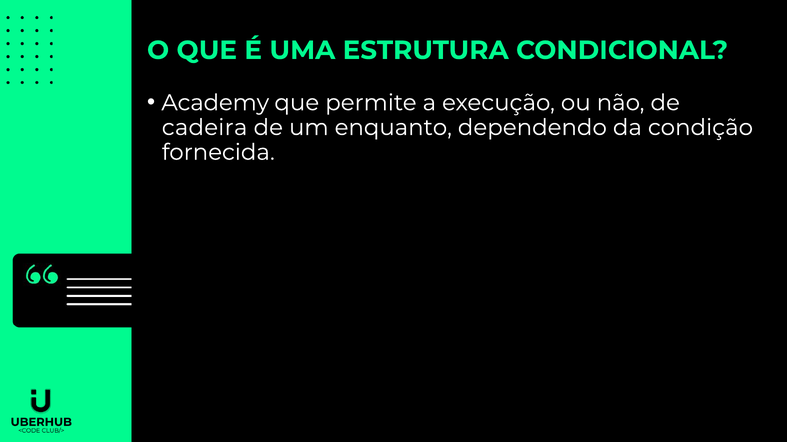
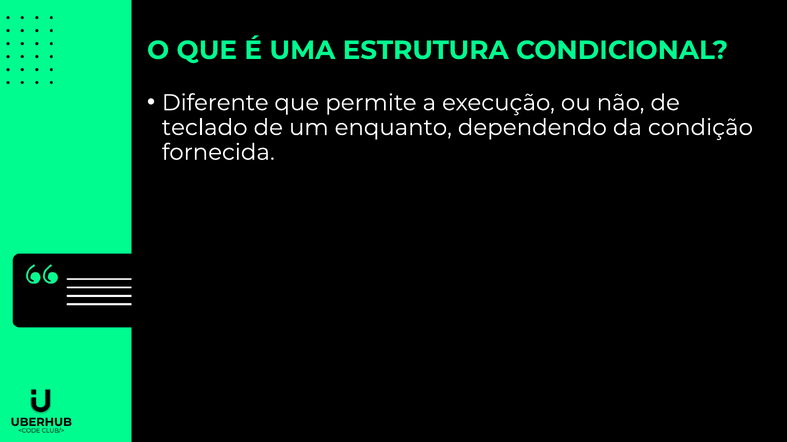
Academy: Academy -> Diferente (215, 103)
cadeira: cadeira -> teclado (205, 128)
